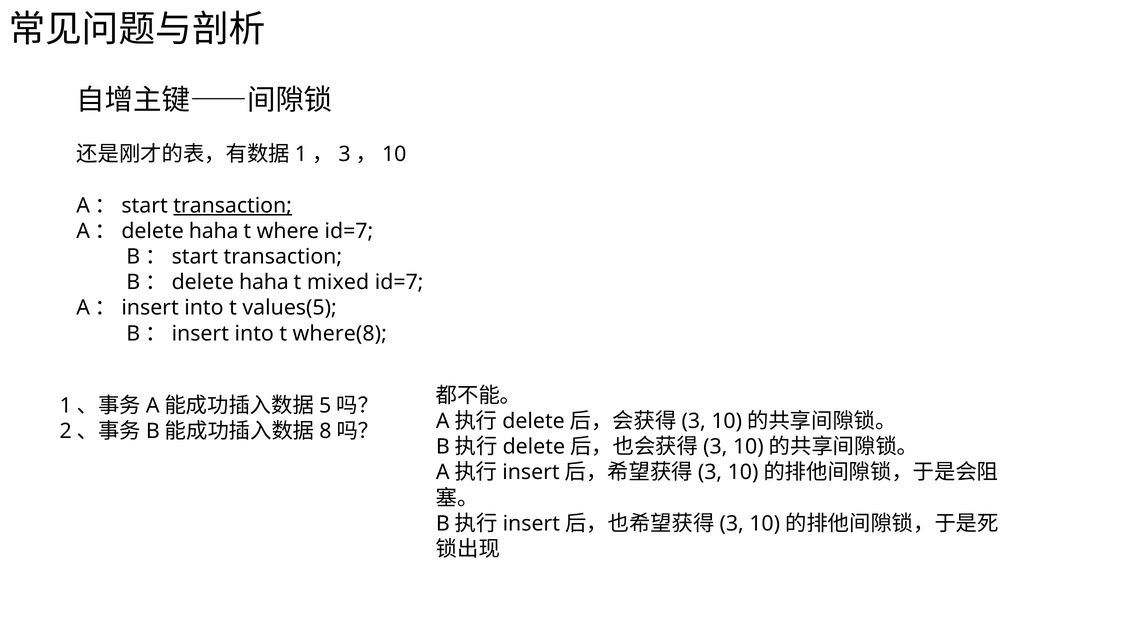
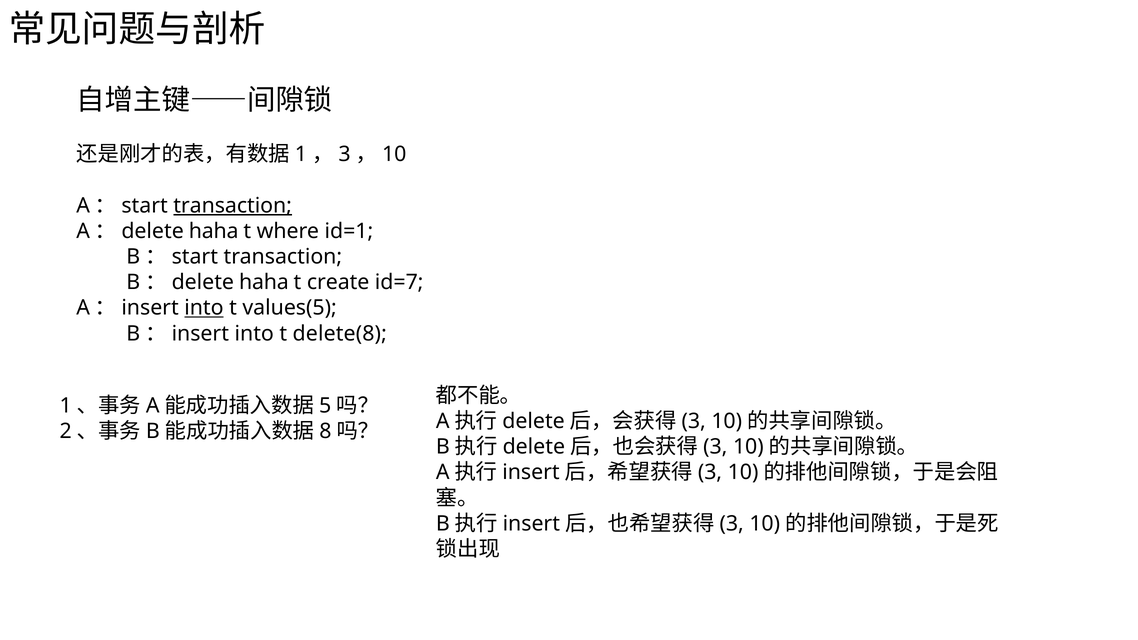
where id=7: id=7 -> id=1 (349, 231)
mixed: mixed -> create (338, 282)
into underline: none -> present (204, 308)
where(8: where(8 -> delete(8 (340, 334)
